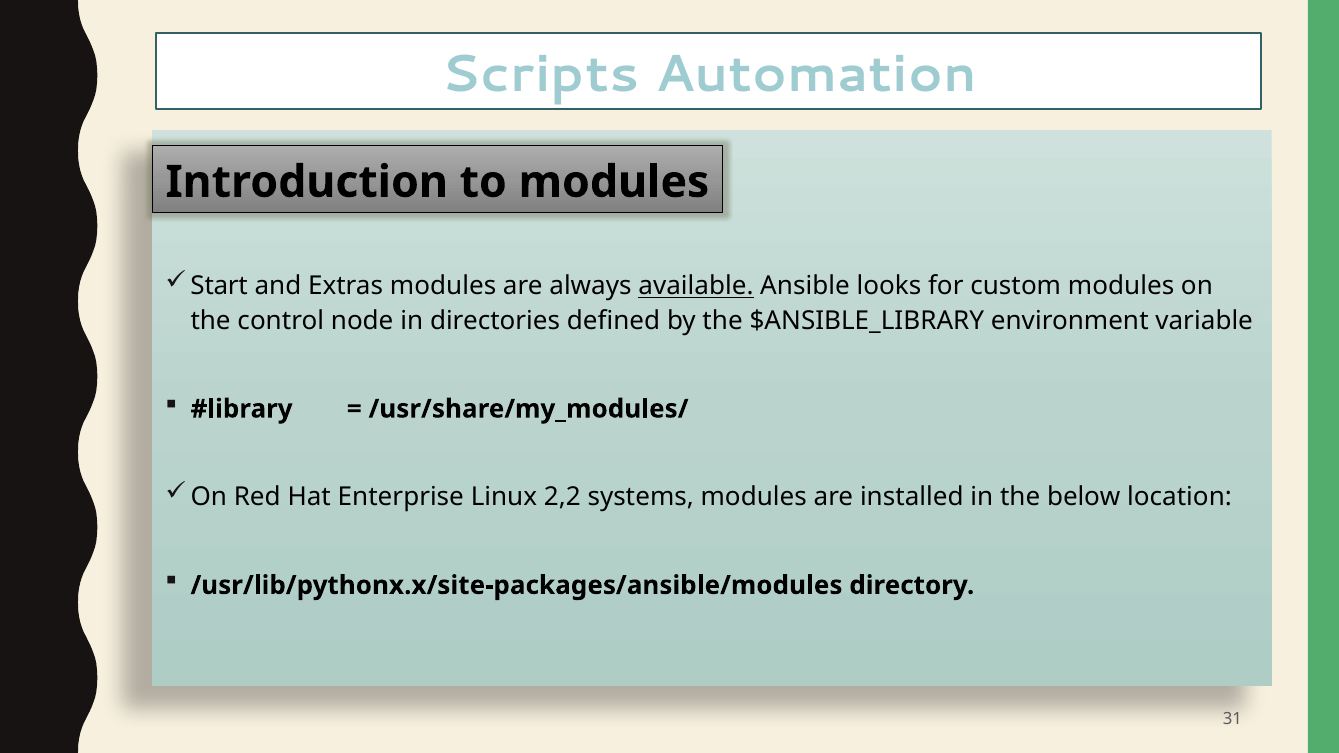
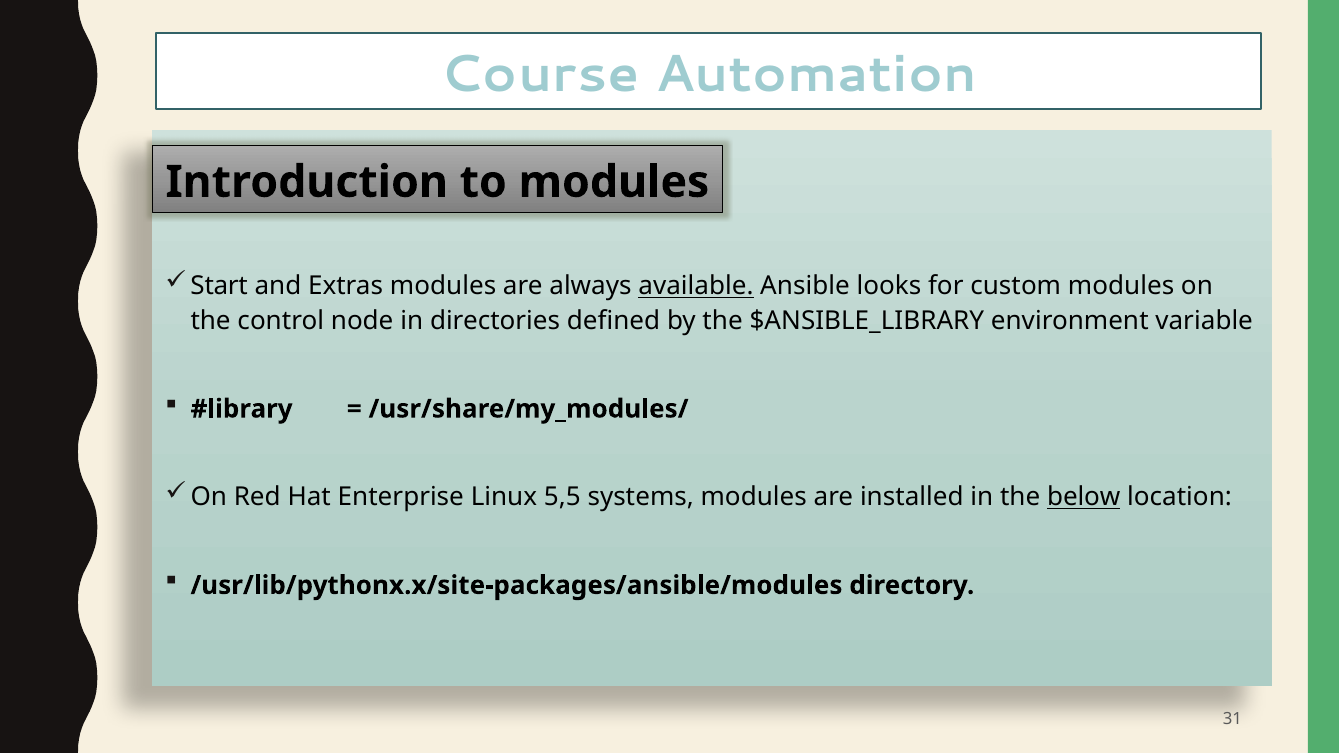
Scripts: Scripts -> Course (540, 75)
2,2: 2,2 -> 5,5 (562, 497)
below underline: none -> present (1084, 497)
